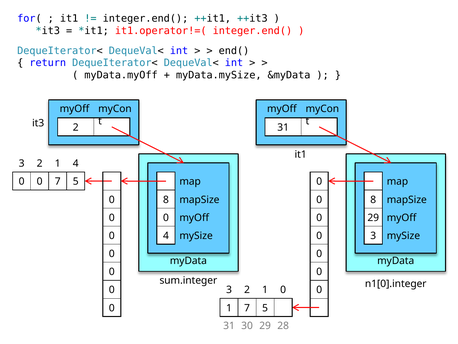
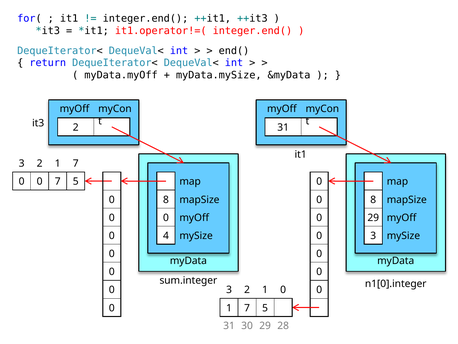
2 1 4: 4 -> 7 (76, 163)
